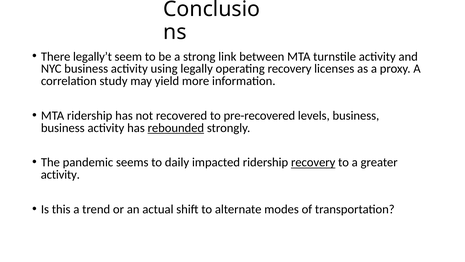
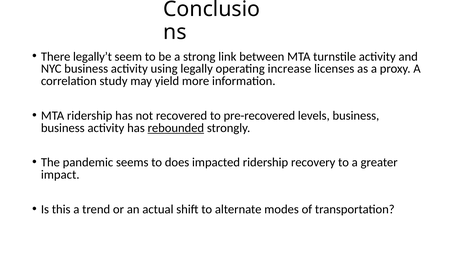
operating recovery: recovery -> increase (289, 69)
daily: daily -> does (177, 162)
recovery underline: present -> none (313, 162)
activity: activity -> impact (60, 174)
